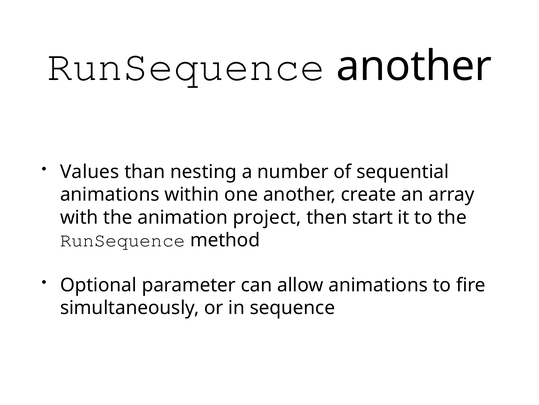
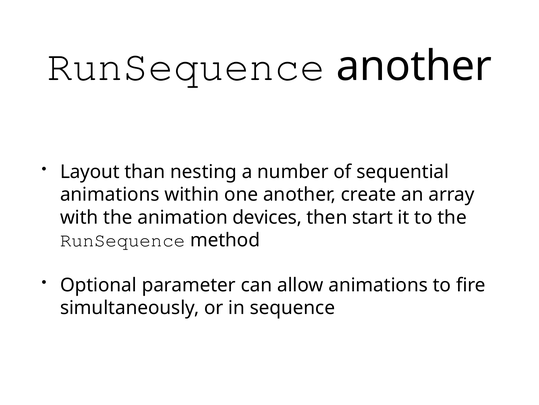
Values: Values -> Layout (90, 172)
project: project -> devices (267, 217)
